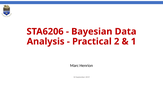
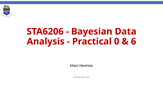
2: 2 -> 0 (117, 41)
1: 1 -> 6 (134, 41)
